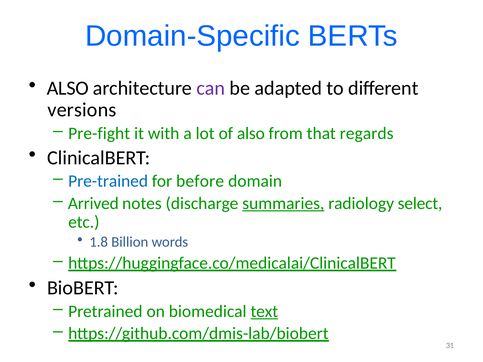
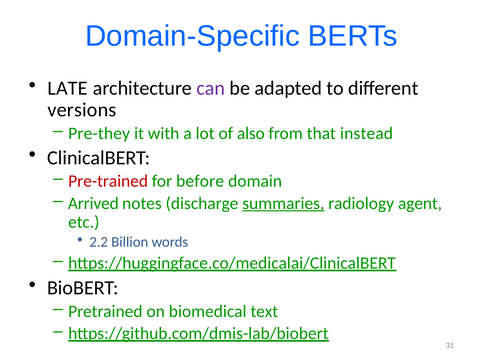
ALSO: ALSO -> LATE (68, 88)
Pre-fight: Pre-fight -> Pre-they (99, 133)
regards: regards -> instead (367, 133)
Pre-trained colour: blue -> red (108, 181)
select: select -> agent (420, 203)
1.8: 1.8 -> 2.2 (99, 242)
text underline: present -> none (264, 311)
